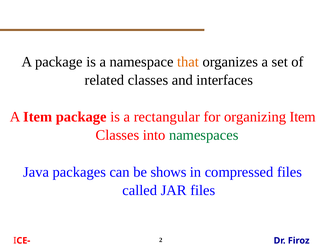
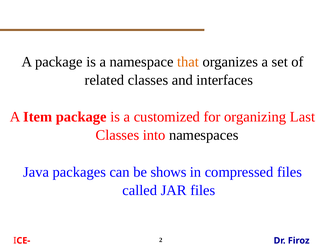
rectangular: rectangular -> customized (167, 117)
organizing Item: Item -> Last (303, 117)
namespaces colour: green -> black (204, 135)
